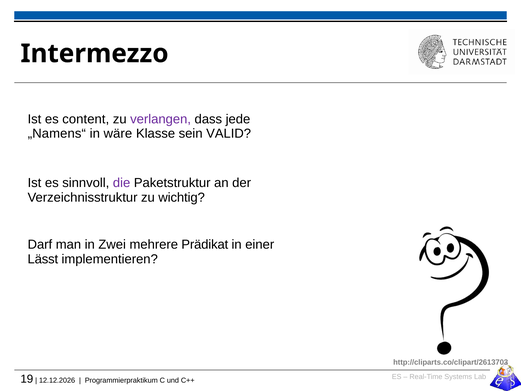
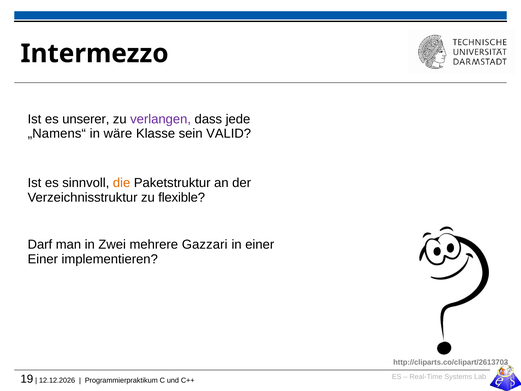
content: content -> unserer (86, 119)
die colour: purple -> orange (122, 183)
wichtig: wichtig -> flexible (182, 197)
Prädikat: Prädikat -> Gazzari (205, 245)
Lässt: Lässt -> Einer (43, 259)
